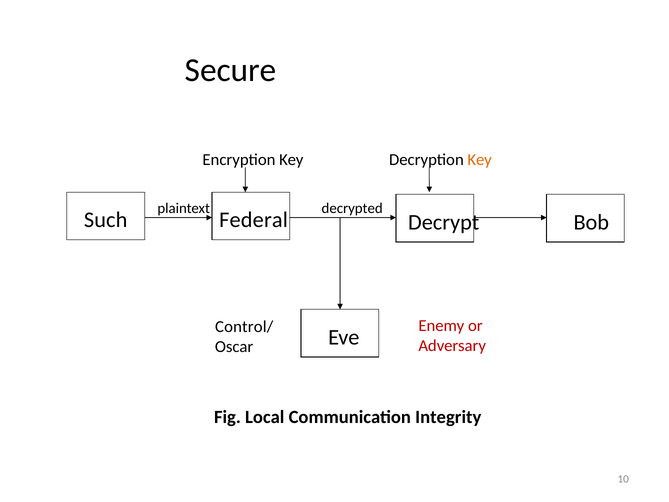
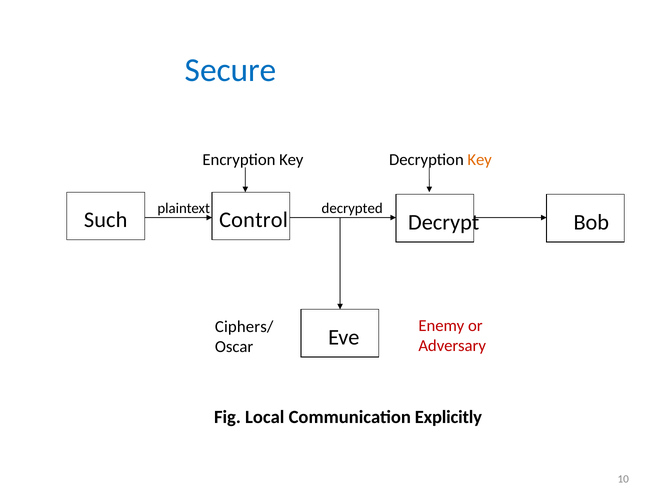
Secure colour: black -> blue (231, 70)
Federal: Federal -> Control (254, 220)
Control/: Control/ -> Ciphers/ (244, 327)
Integrity: Integrity -> Explicitly (448, 417)
